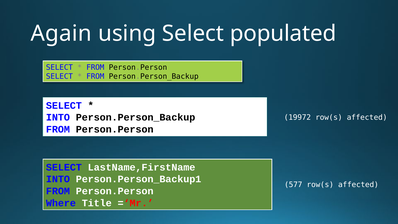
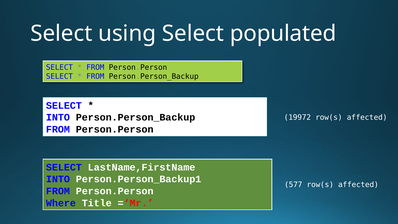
Again: Again -> Select (61, 33)
